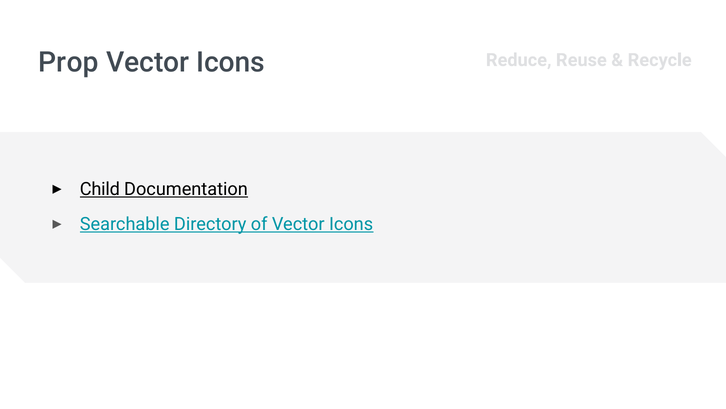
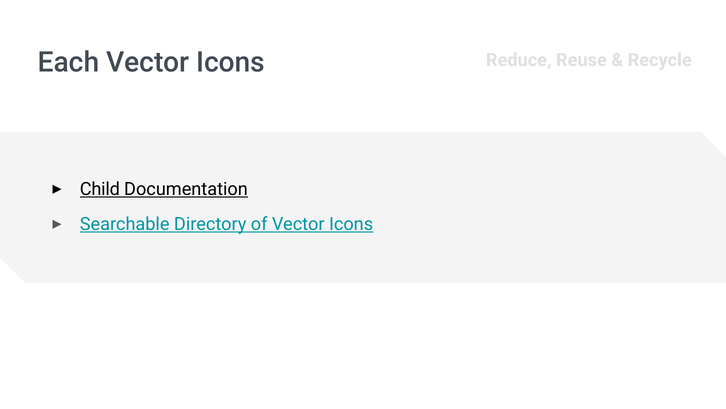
Prop: Prop -> Each (68, 62)
